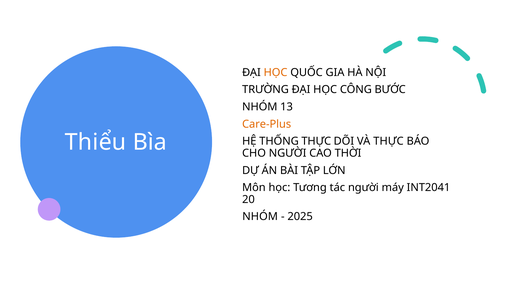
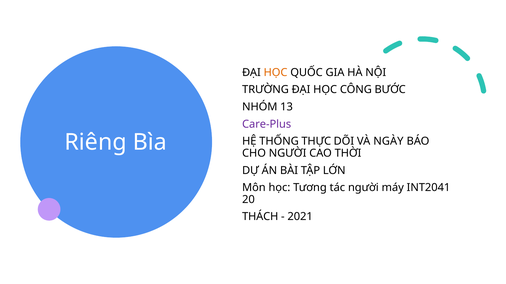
Care-Plus colour: orange -> purple (267, 124)
Thiểu: Thiểu -> Riêng (96, 142)
VÀ THỰC: THỰC -> NGÀY (388, 142)
NHÓM: NHÓM -> THÁCH (260, 217)
2025: 2025 -> 2021 (300, 217)
